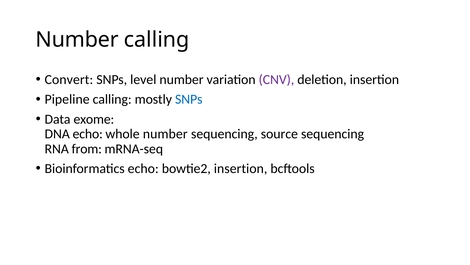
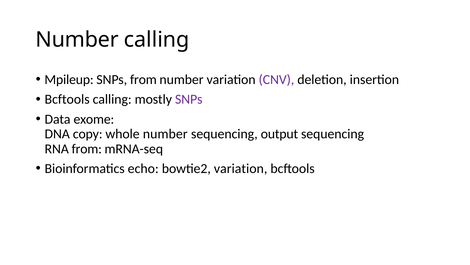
Convert: Convert -> Mpileup (69, 79)
SNPs level: level -> from (143, 79)
Pipeline: Pipeline -> Bcftools (67, 99)
SNPs colour: blue -> purple (189, 99)
DNA echo: echo -> copy (88, 134)
source: source -> output (279, 134)
bowtie2 insertion: insertion -> variation (241, 168)
